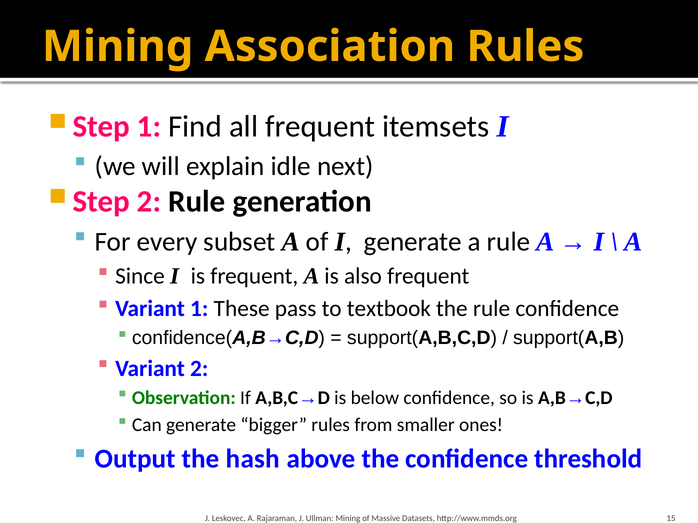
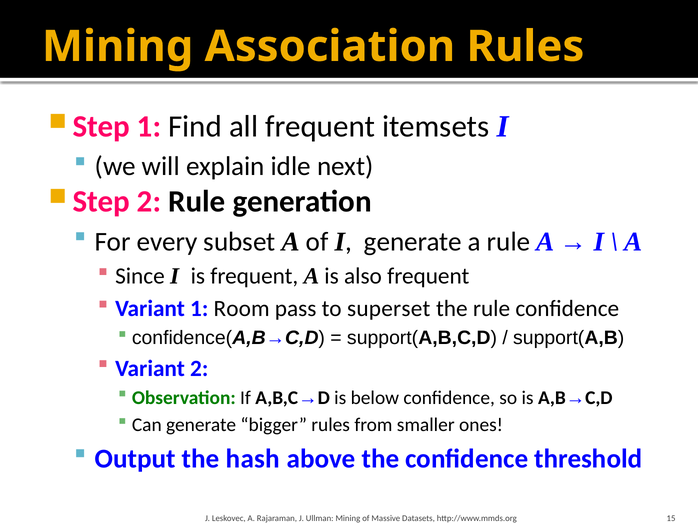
These: These -> Room (242, 309)
textbook: textbook -> superset (389, 309)
